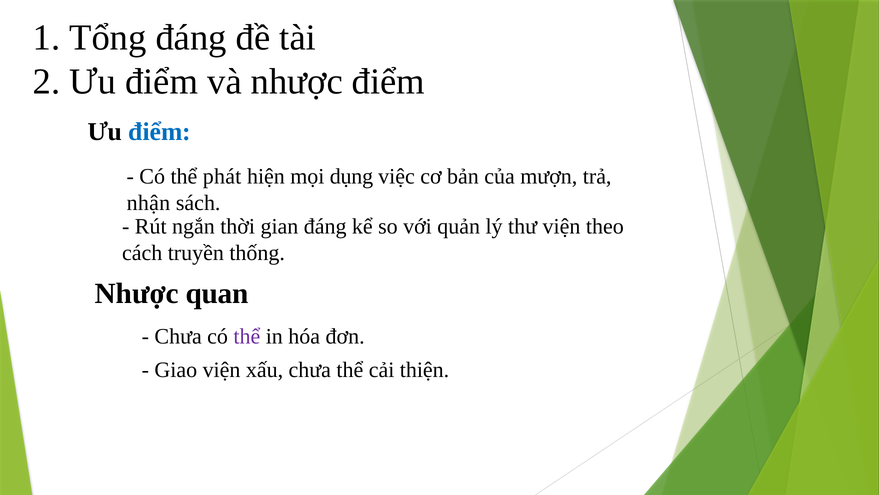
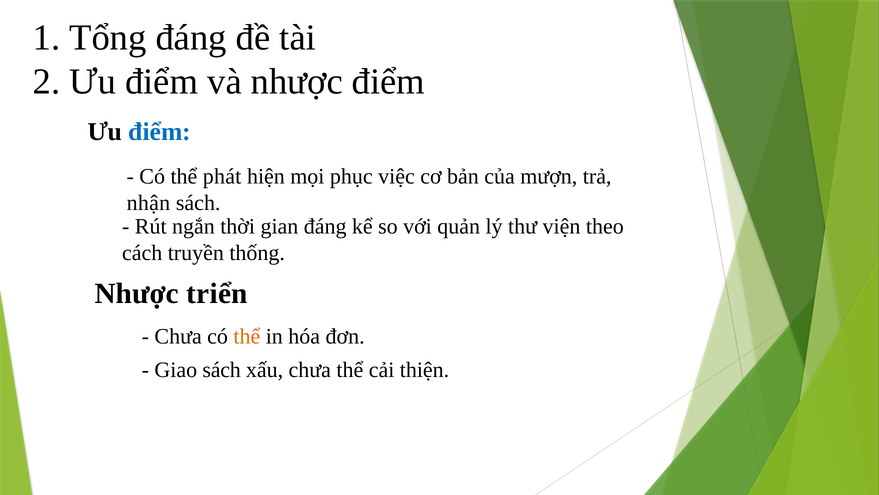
dụng: dụng -> phục (351, 176)
quan: quan -> triển (217, 293)
thể colour: purple -> orange (247, 336)
Giao viện: viện -> sách (222, 370)
